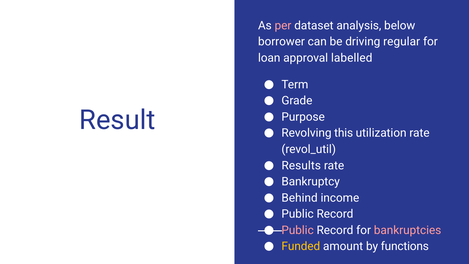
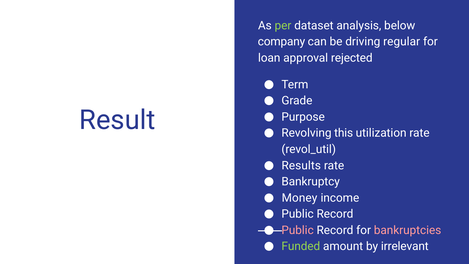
per colour: pink -> light green (283, 26)
borrower: borrower -> company (281, 42)
labelled: labelled -> rejected (352, 58)
Behind: Behind -> Money (300, 198)
Funded colour: yellow -> light green (301, 246)
functions: functions -> irrelevant (405, 246)
